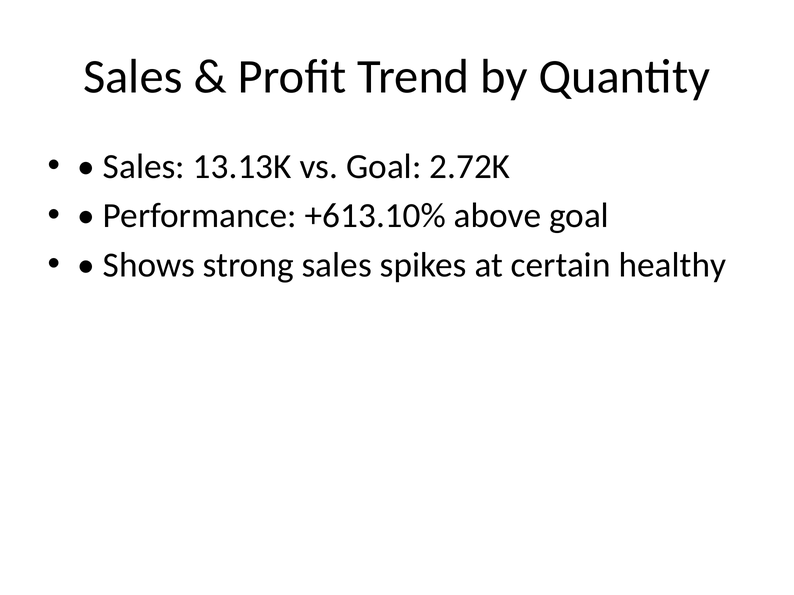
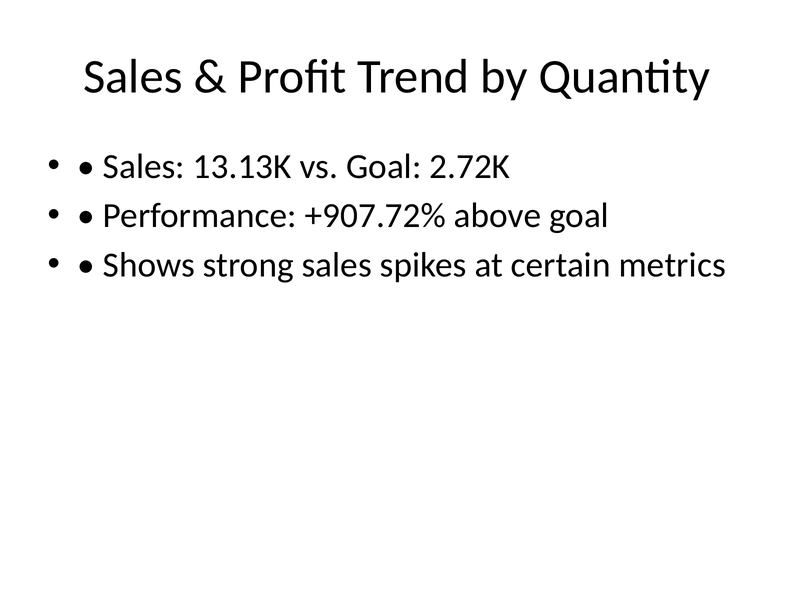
+613.10%: +613.10% -> +907.72% (375, 216)
healthy: healthy -> metrics (672, 265)
